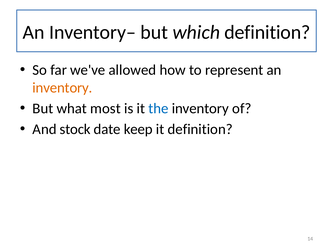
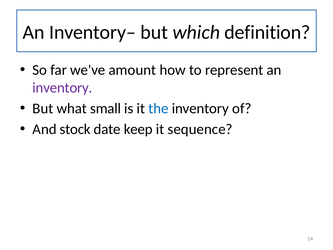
allowed: allowed -> amount (132, 70)
inventory colour: orange -> purple (62, 88)
most: most -> small (106, 108)
it definition: definition -> sequence (200, 129)
